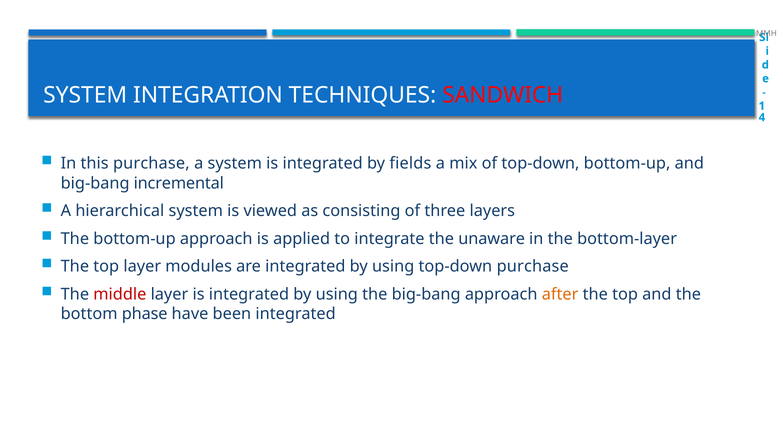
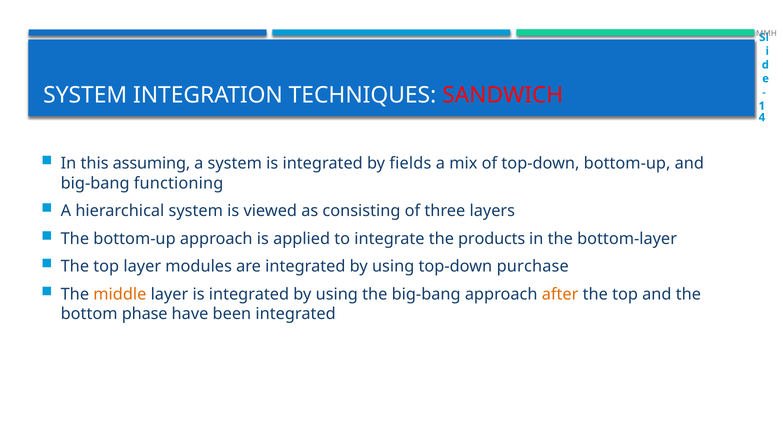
this purchase: purchase -> assuming (152, 163)
incremental: incremental -> functioning (179, 183)
unaware: unaware -> products (492, 238)
middle colour: red -> orange (120, 294)
